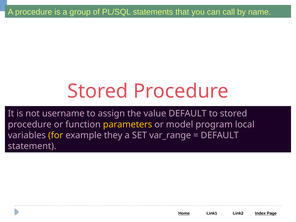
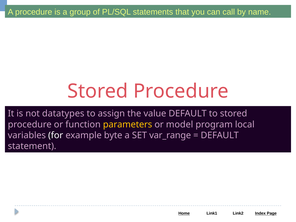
username: username -> datatypes (63, 114)
for colour: yellow -> white (56, 135)
they: they -> byte (113, 135)
